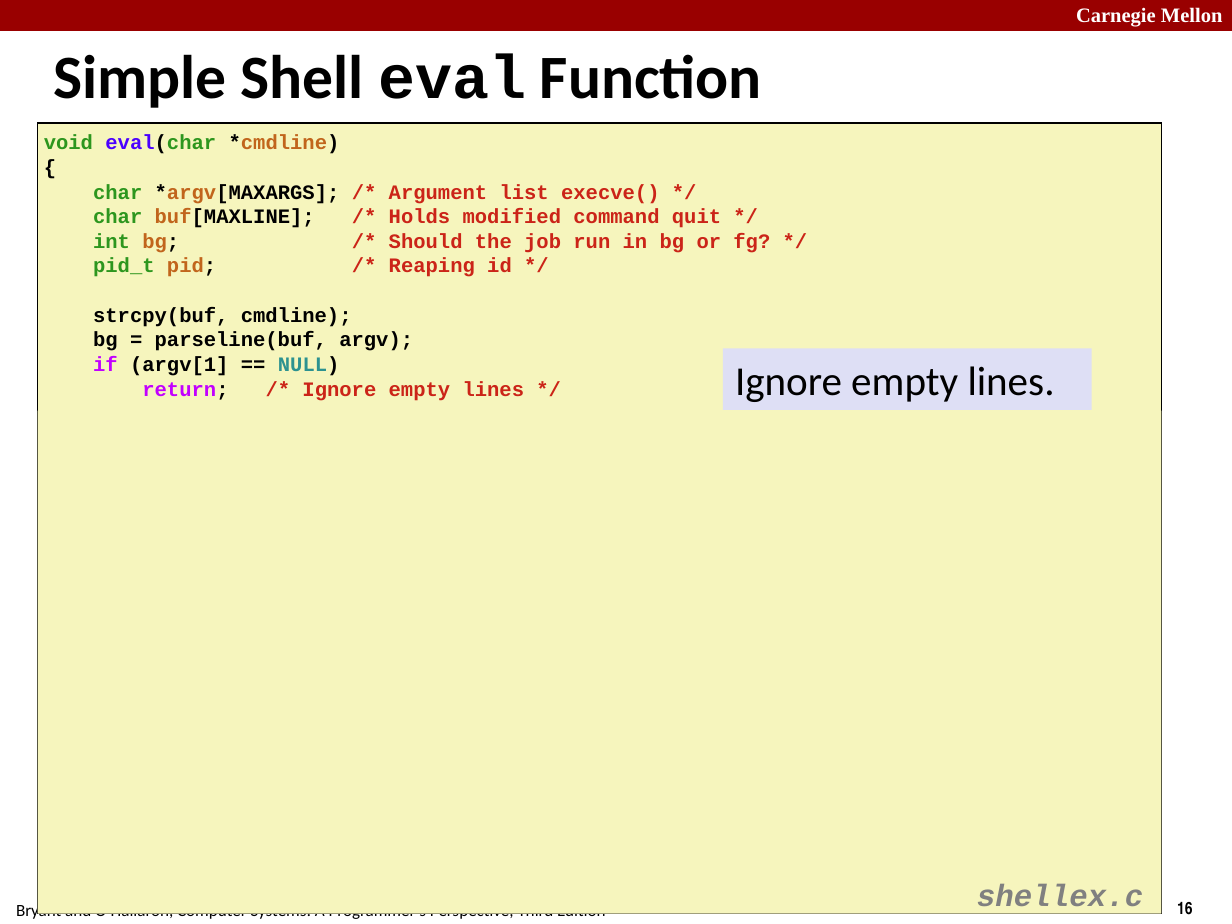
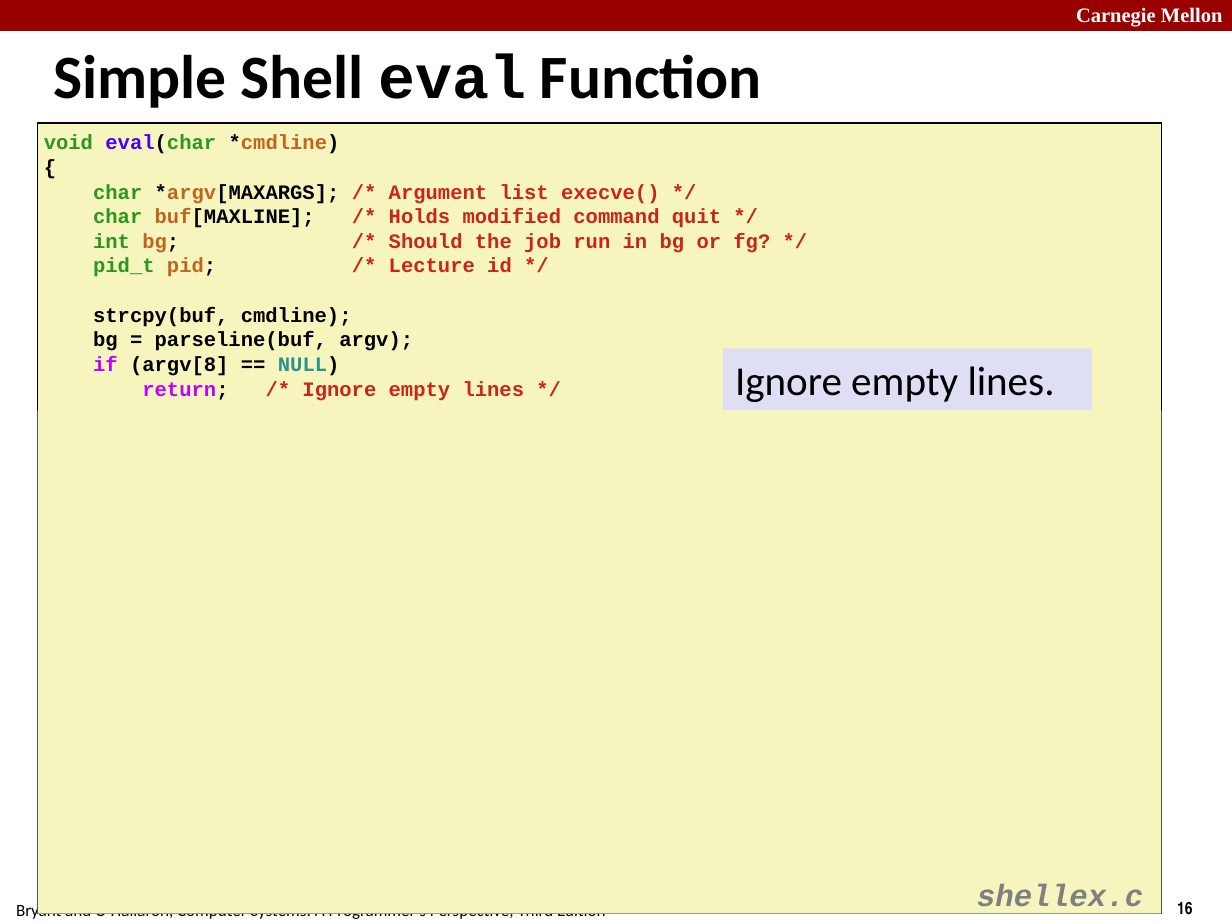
Reaping: Reaping -> Lecture (432, 266)
argv[1: argv[1 -> argv[8 (179, 365)
